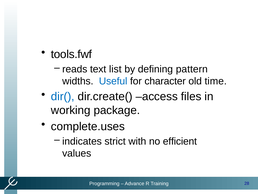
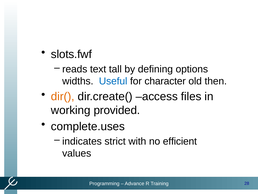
tools.fwf: tools.fwf -> slots.fwf (71, 54)
list: list -> tall (115, 69)
pattern: pattern -> options (192, 69)
time: time -> then (216, 81)
dir( colour: blue -> orange (63, 96)
package: package -> provided (117, 110)
